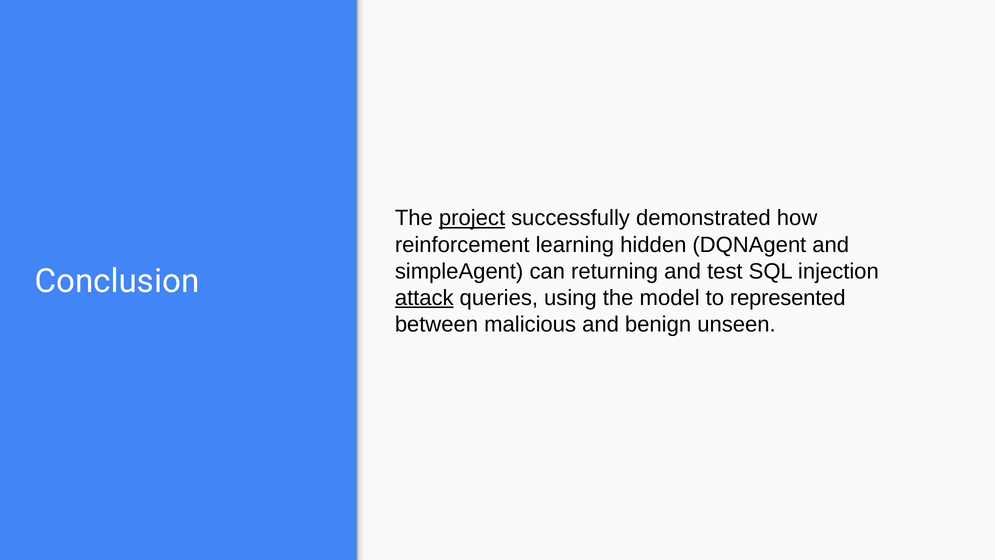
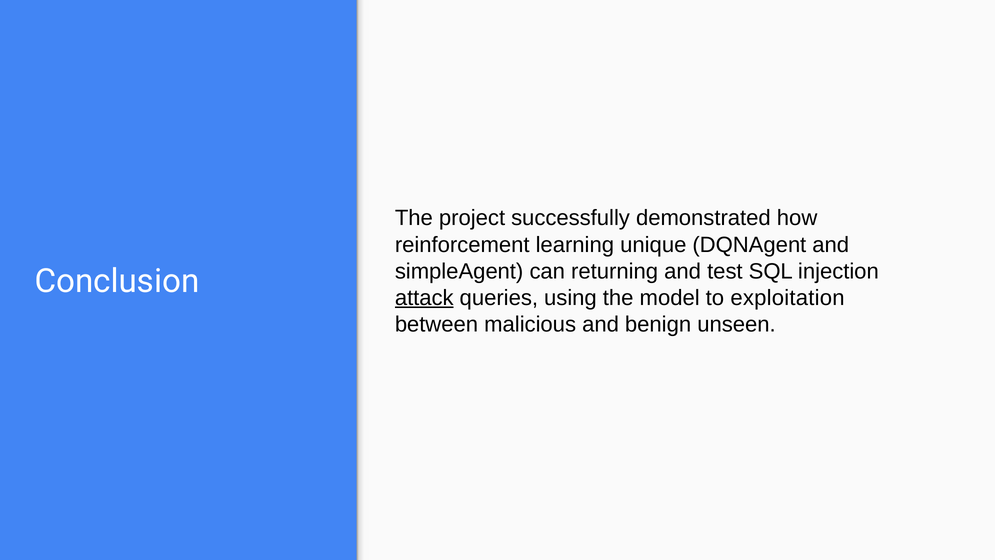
project underline: present -> none (472, 218)
hidden: hidden -> unique (653, 245)
represented: represented -> exploitation (787, 298)
